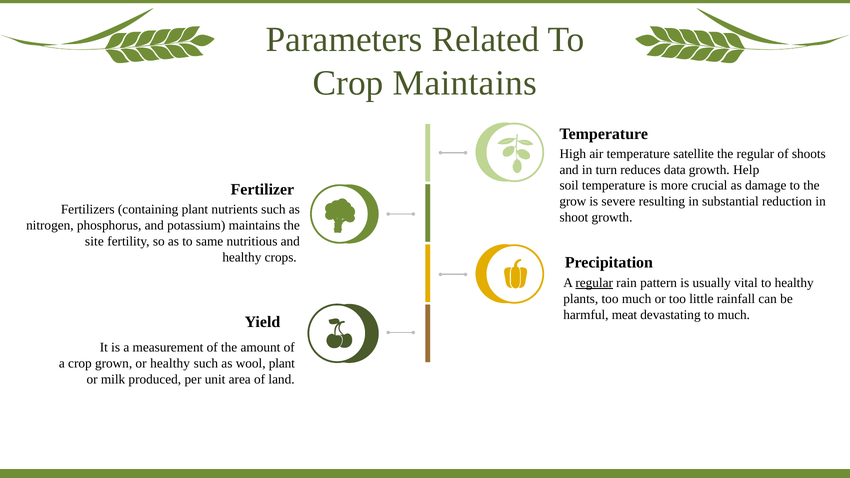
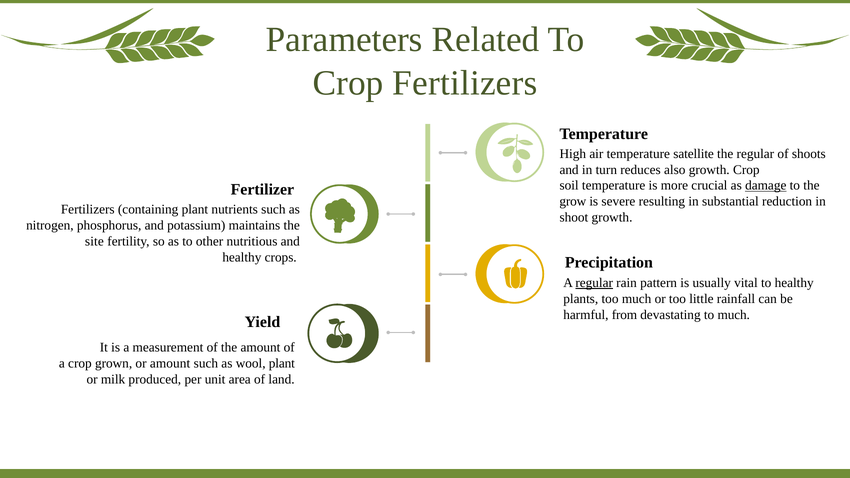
Crop Maintains: Maintains -> Fertilizers (465, 83)
data: data -> also (675, 170)
growth Help: Help -> Crop (746, 170)
damage underline: none -> present (766, 186)
same: same -> other (210, 241)
meat: meat -> from (624, 315)
or healthy: healthy -> amount (170, 364)
